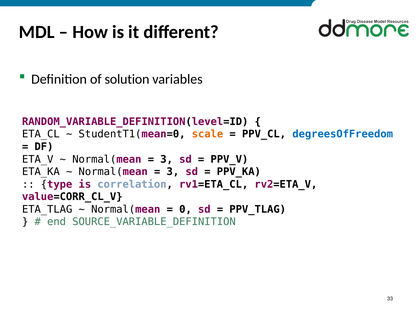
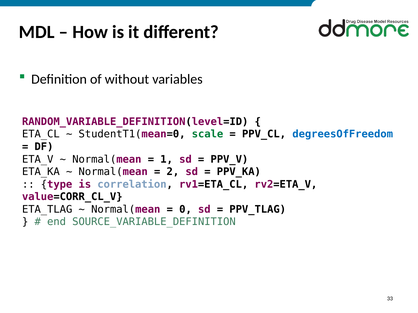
solution: solution -> without (127, 79)
scale colour: orange -> green (208, 134)
3: 3 -> 1 (167, 159)
3: 3 -> 2 (173, 172)
